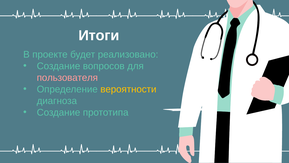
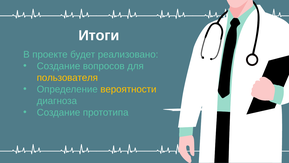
пользователя colour: pink -> yellow (67, 77)
